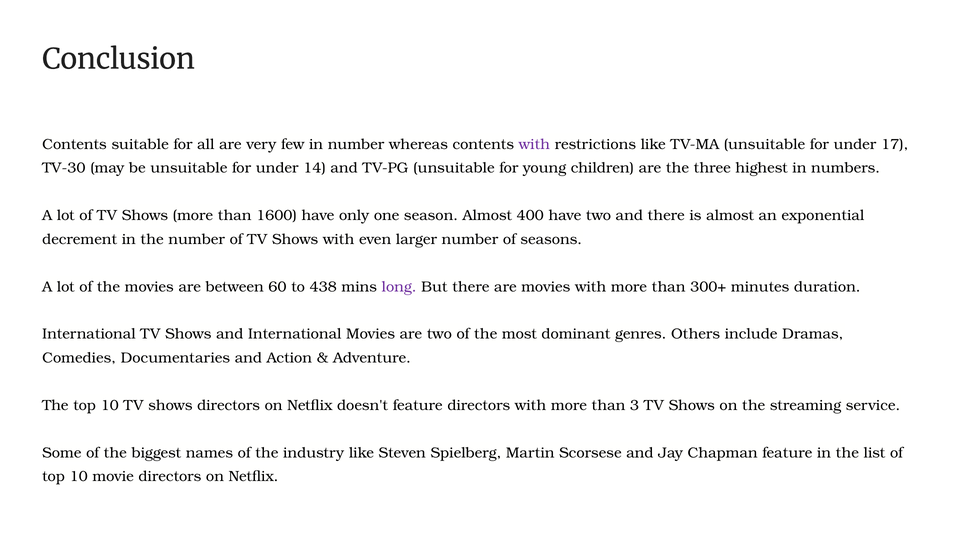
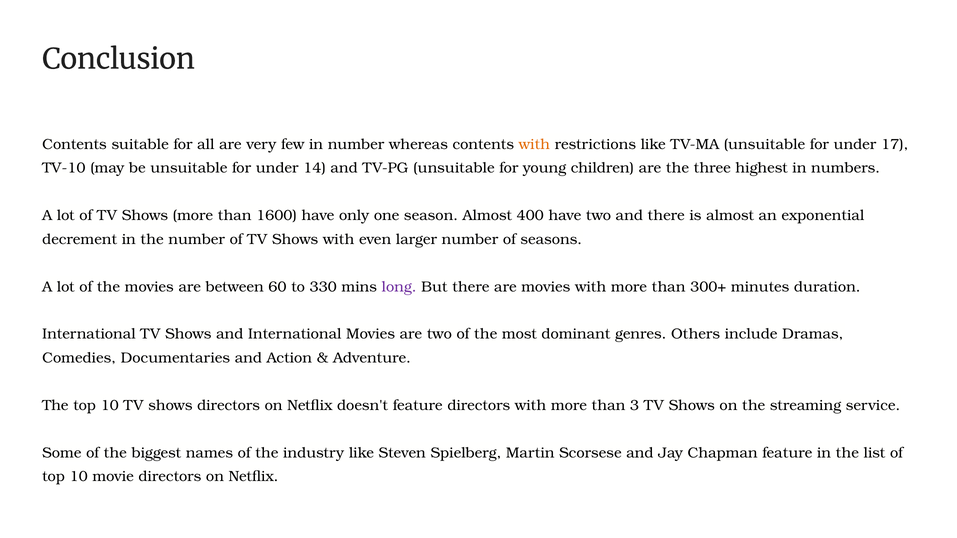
with colour: purple -> orange (534, 144)
TV-30: TV-30 -> TV-10 (64, 168)
438: 438 -> 330 (323, 287)
